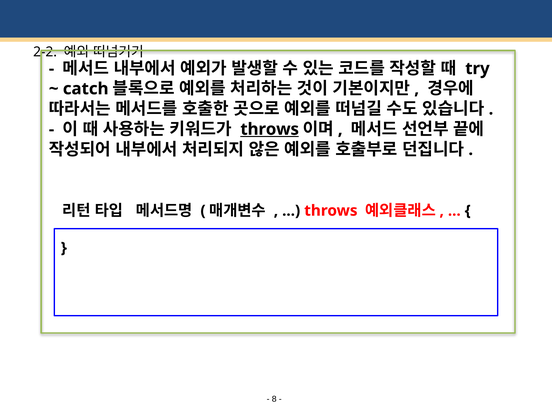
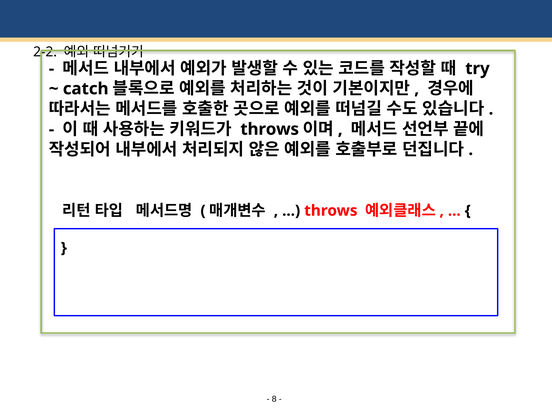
throws underline: present -> none (270, 129)
